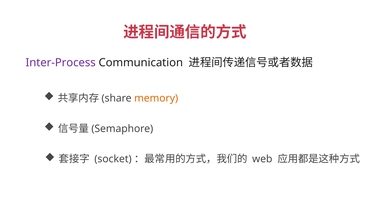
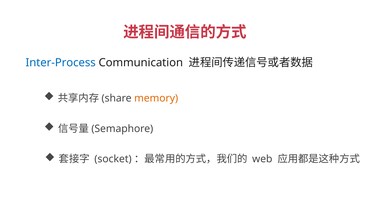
Inter-Process colour: purple -> blue (61, 63)
